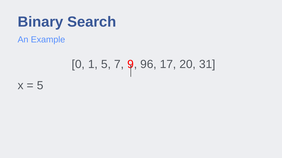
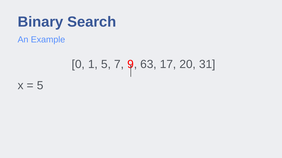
96: 96 -> 63 (148, 65)
